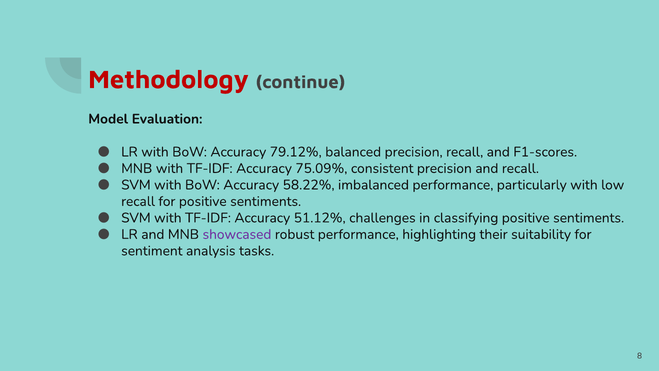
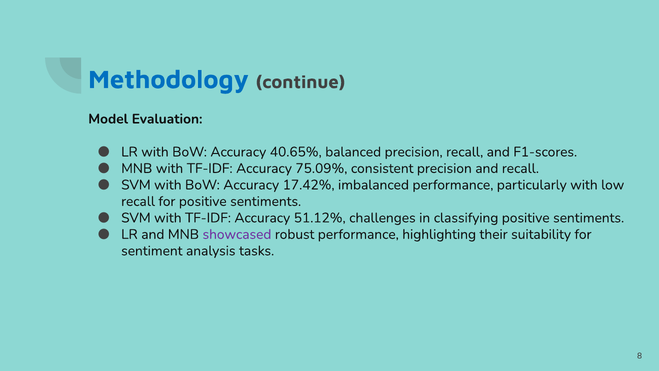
Methodology colour: red -> blue (168, 80)
79.12%: 79.12% -> 40.65% (296, 152)
58.22%: 58.22% -> 17.42% (309, 185)
